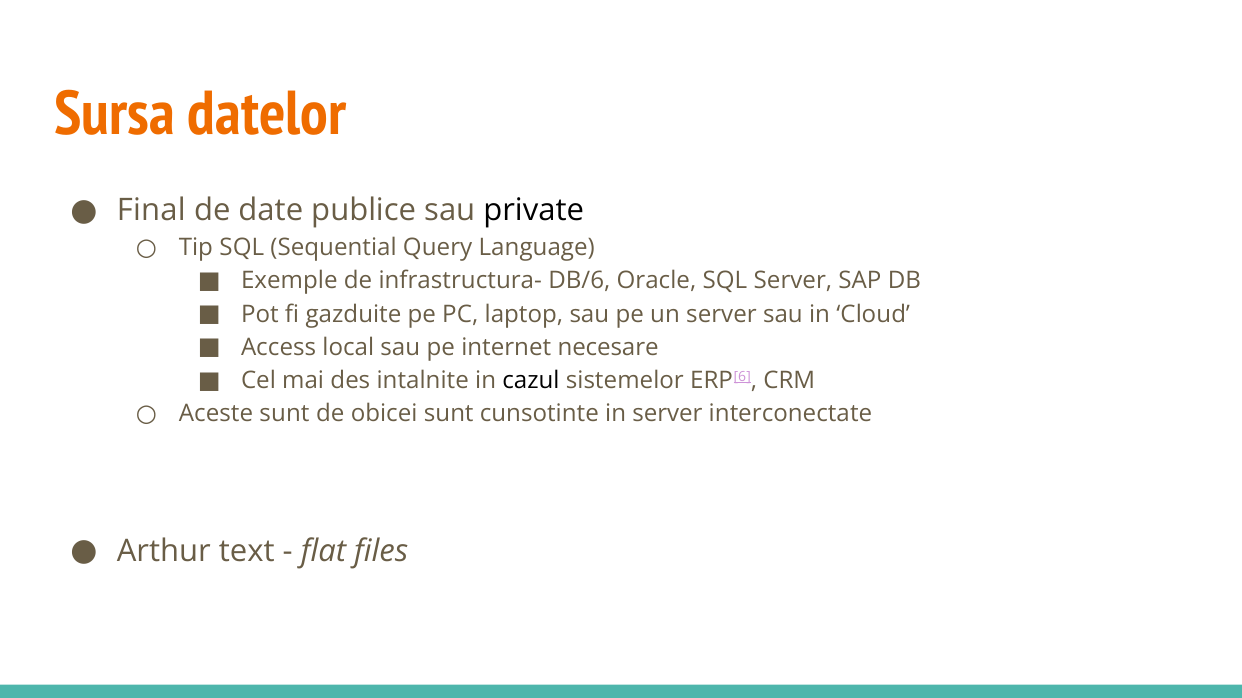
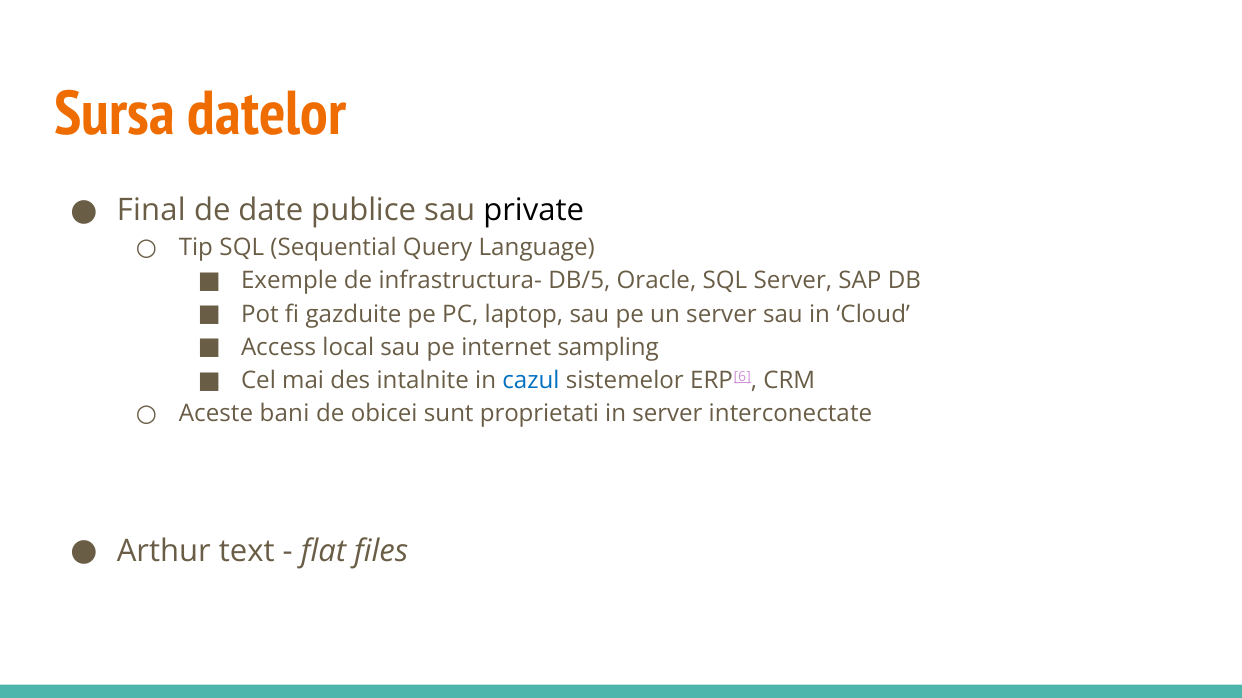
DB/6: DB/6 -> DB/5 (579, 281)
necesare: necesare -> sampling (608, 348)
cazul colour: black -> blue (531, 381)
Aceste sunt: sunt -> bani (284, 414)
cunsotinte: cunsotinte -> proprietati (539, 414)
